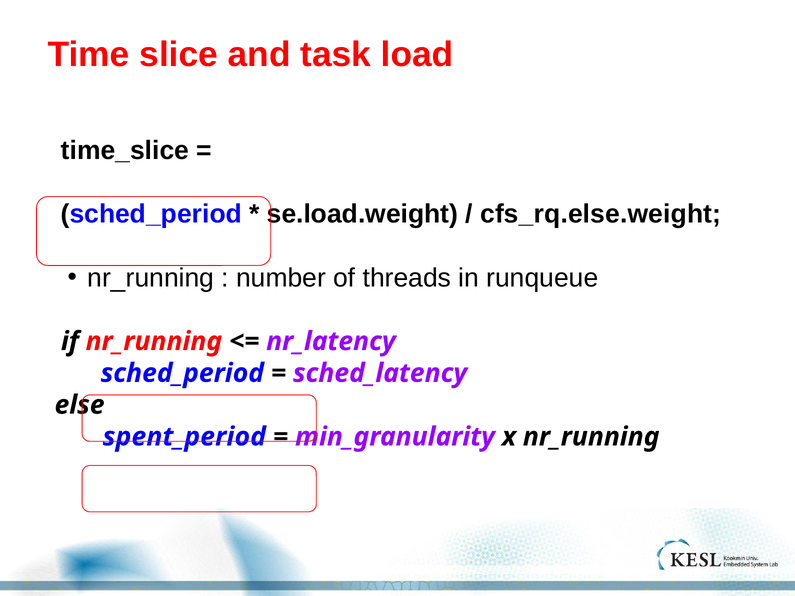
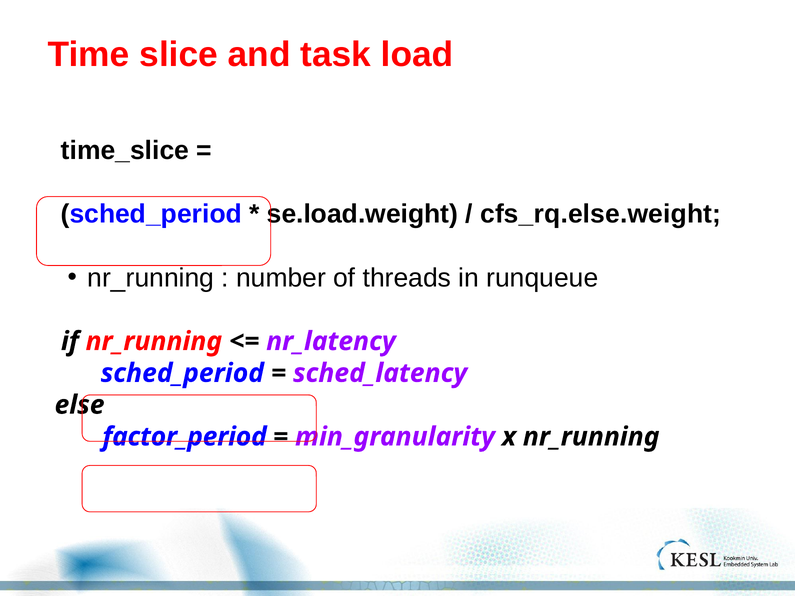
spent_period: spent_period -> factor_period (185, 437)
